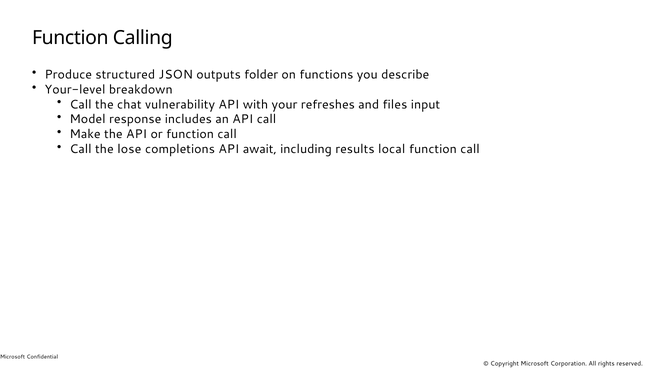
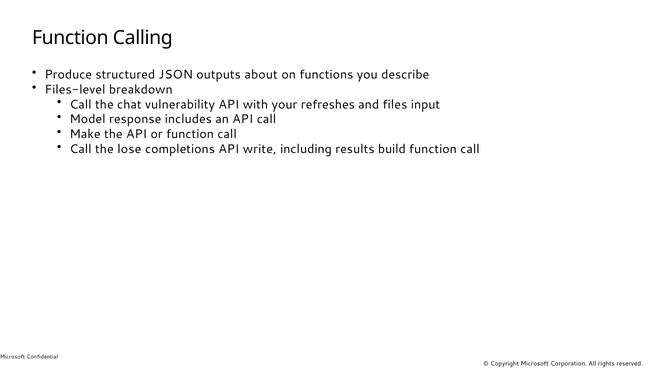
folder: folder -> about (261, 74)
Your-level: Your-level -> Files-level (75, 89)
await: await -> write (260, 149)
local: local -> build (392, 149)
